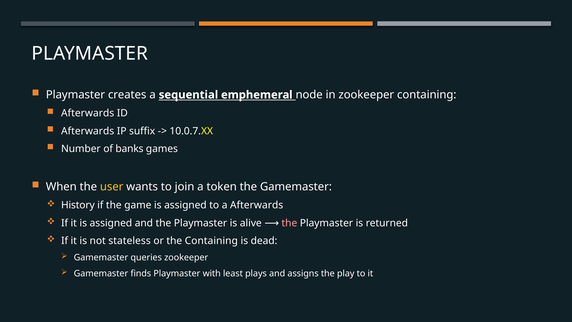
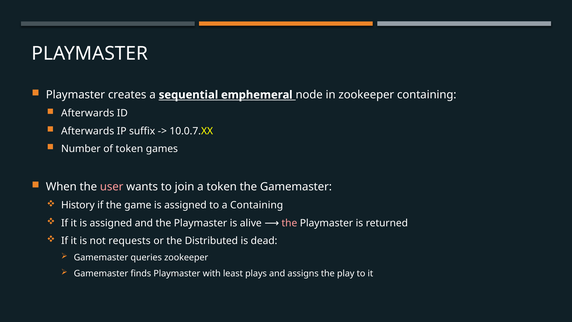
of banks: banks -> token (129, 149)
user colour: yellow -> pink (112, 187)
a Afterwards: Afterwards -> Containing (257, 205)
stateless: stateless -> requests (130, 241)
the Containing: Containing -> Distributed (211, 241)
